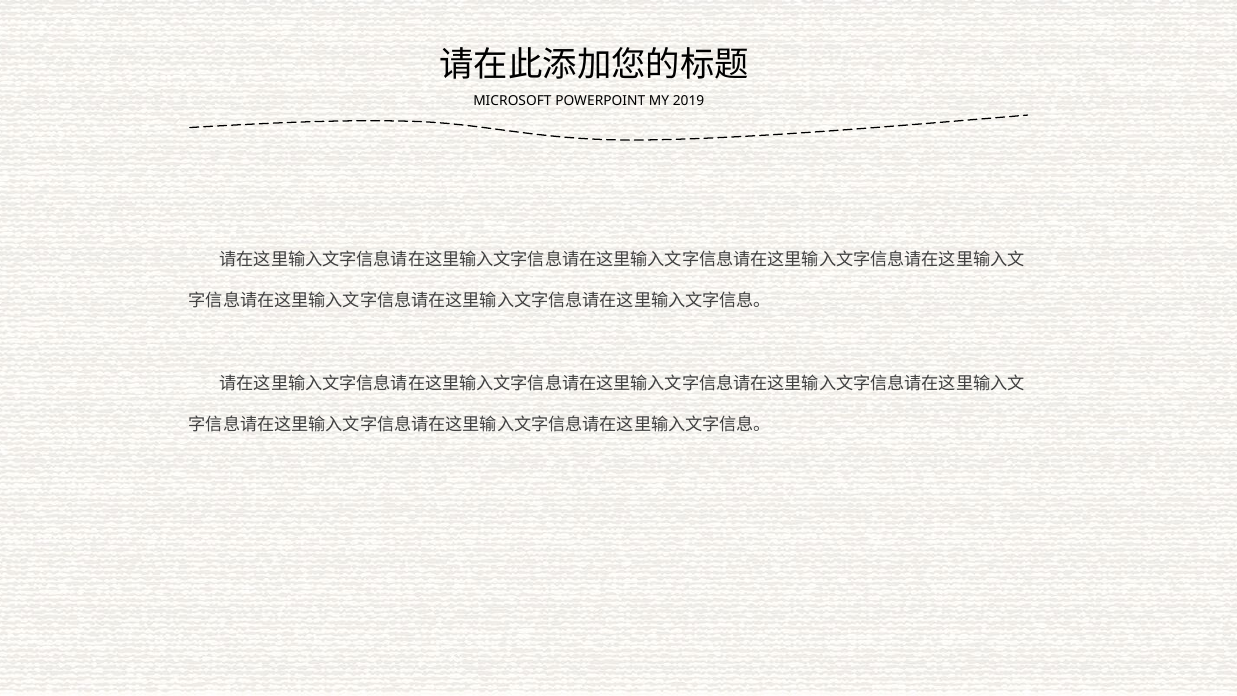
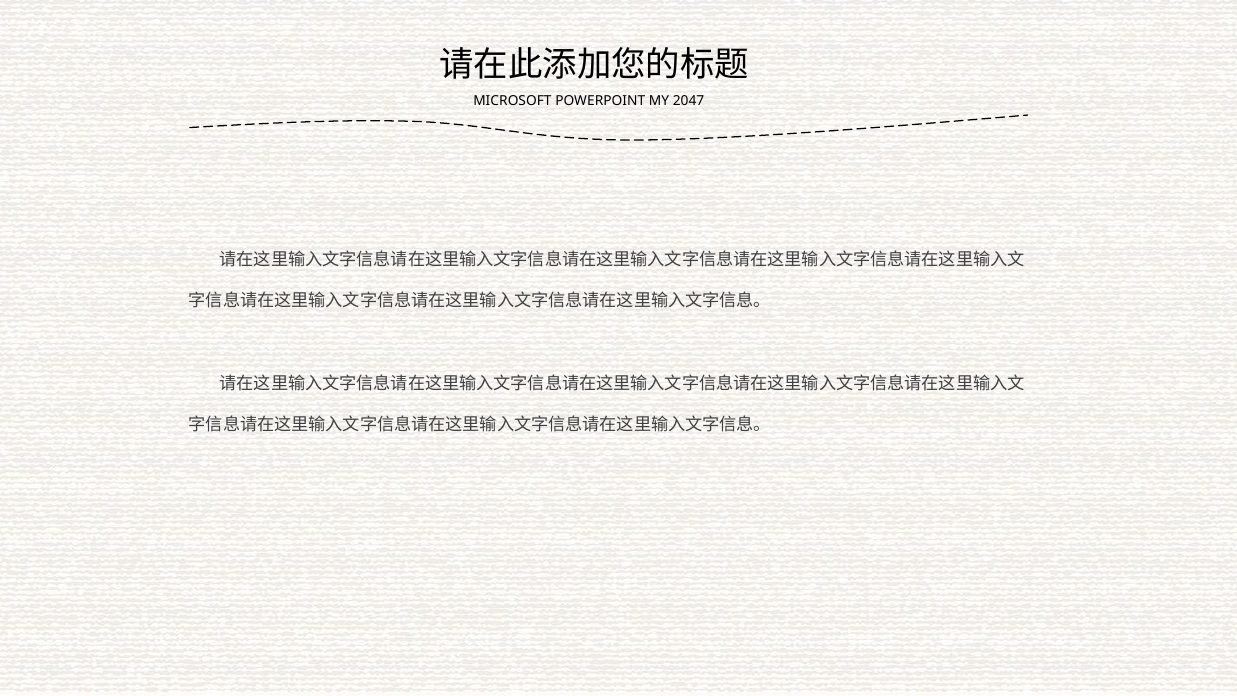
2019: 2019 -> 2047 (689, 101)
